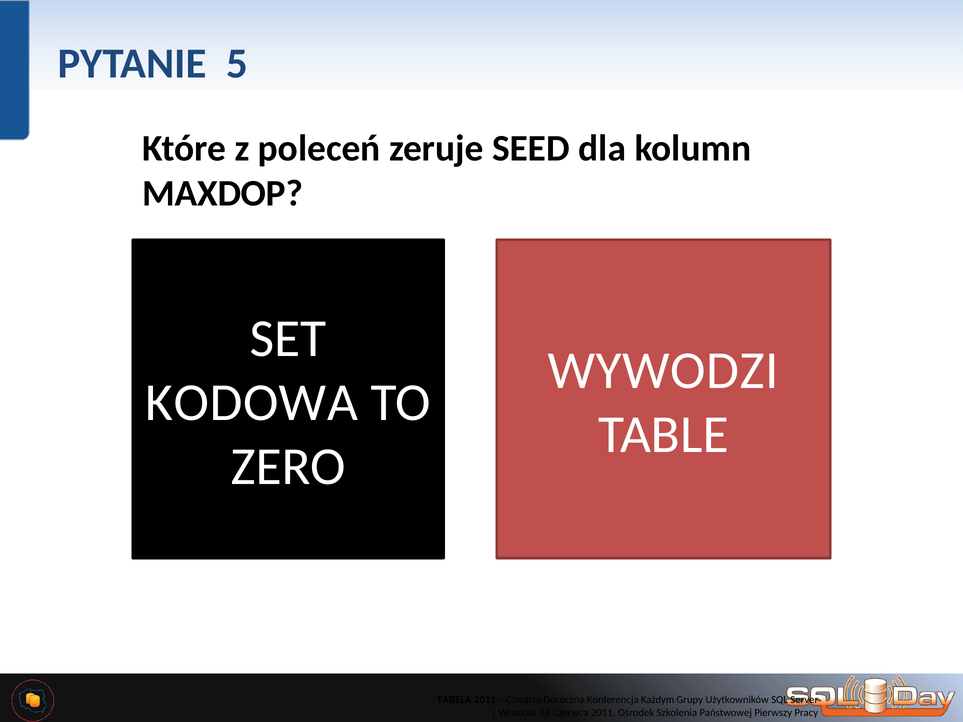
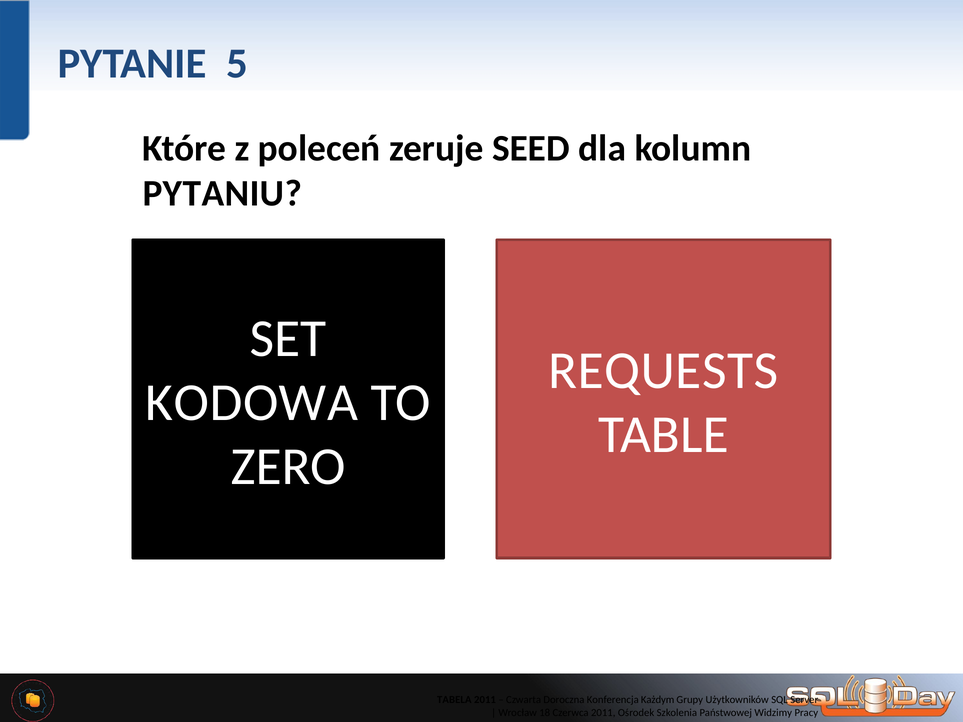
MAXDOP: MAXDOP -> PYTANIU (222, 193)
WYWODZI: WYWODZI -> REQUESTS (663, 371)
Pierwszy: Pierwszy -> Widzimy (773, 713)
